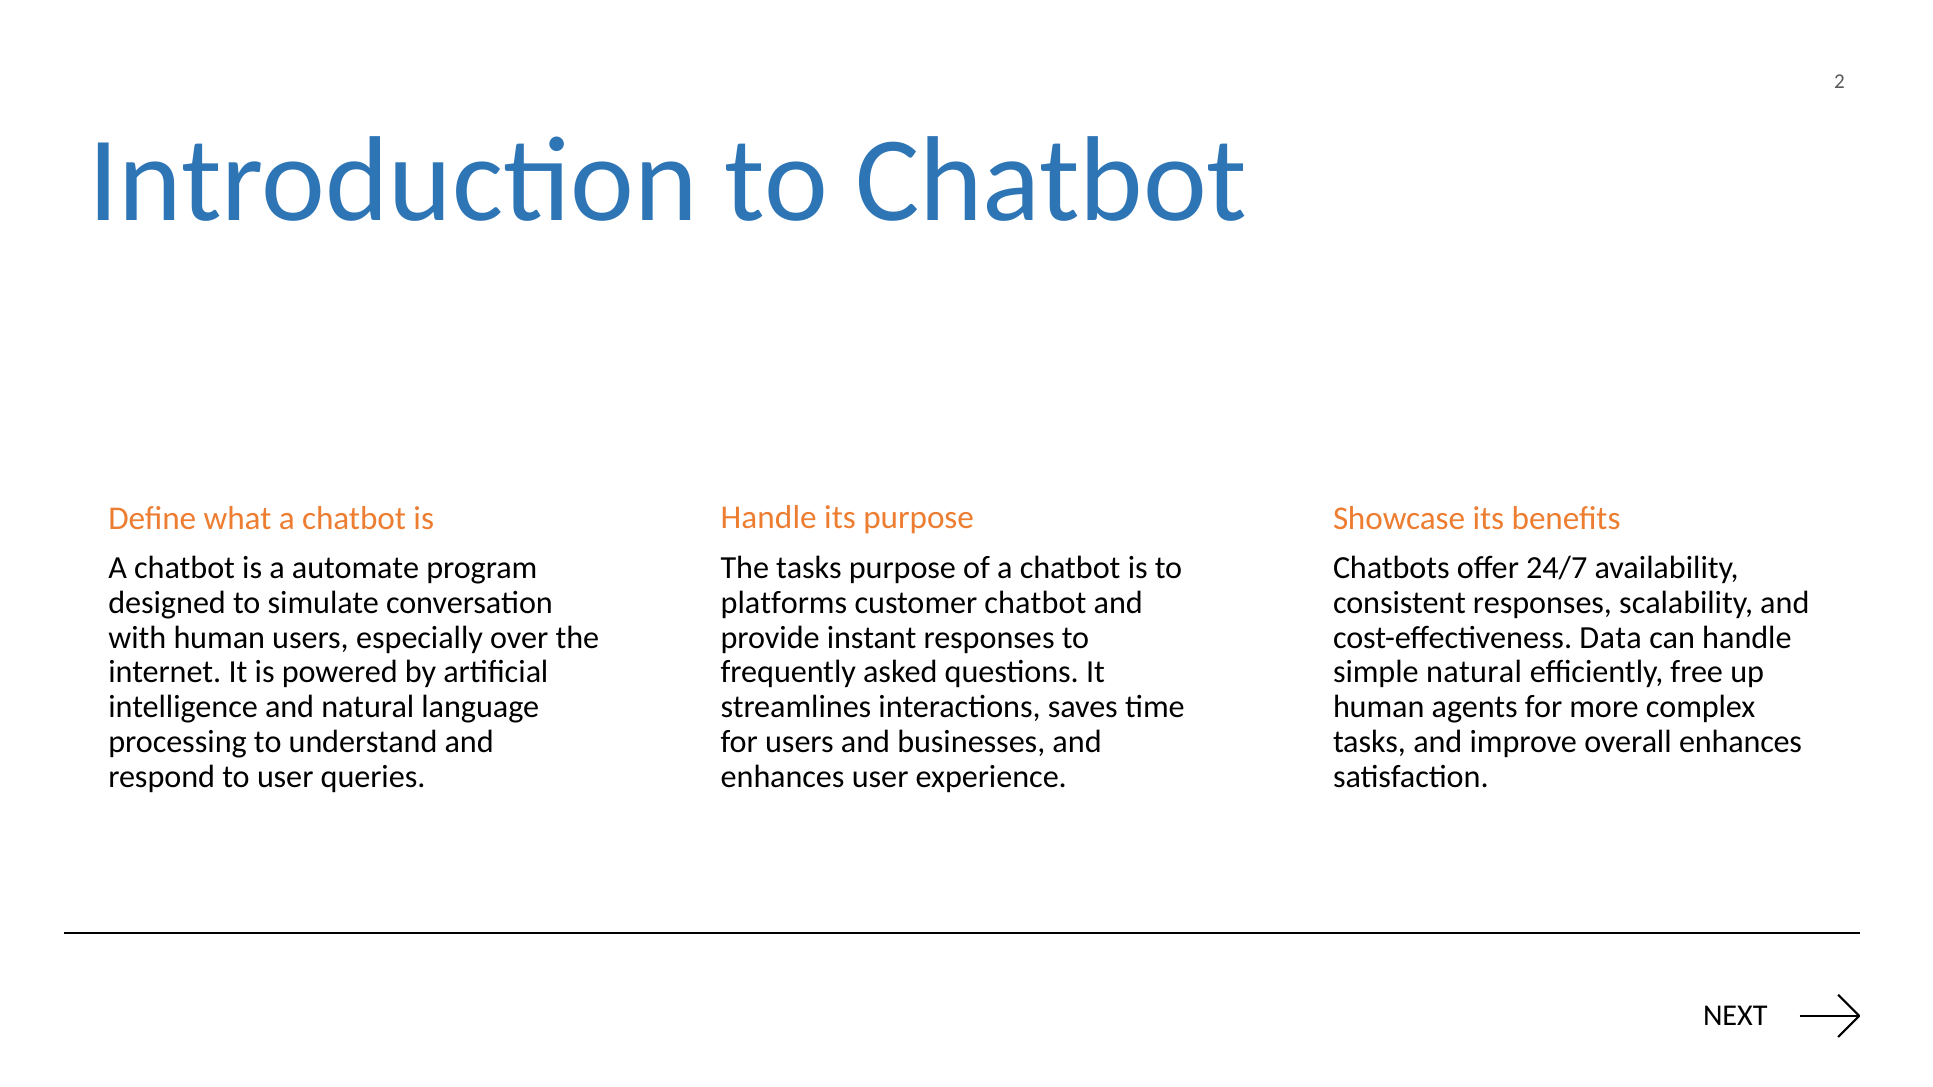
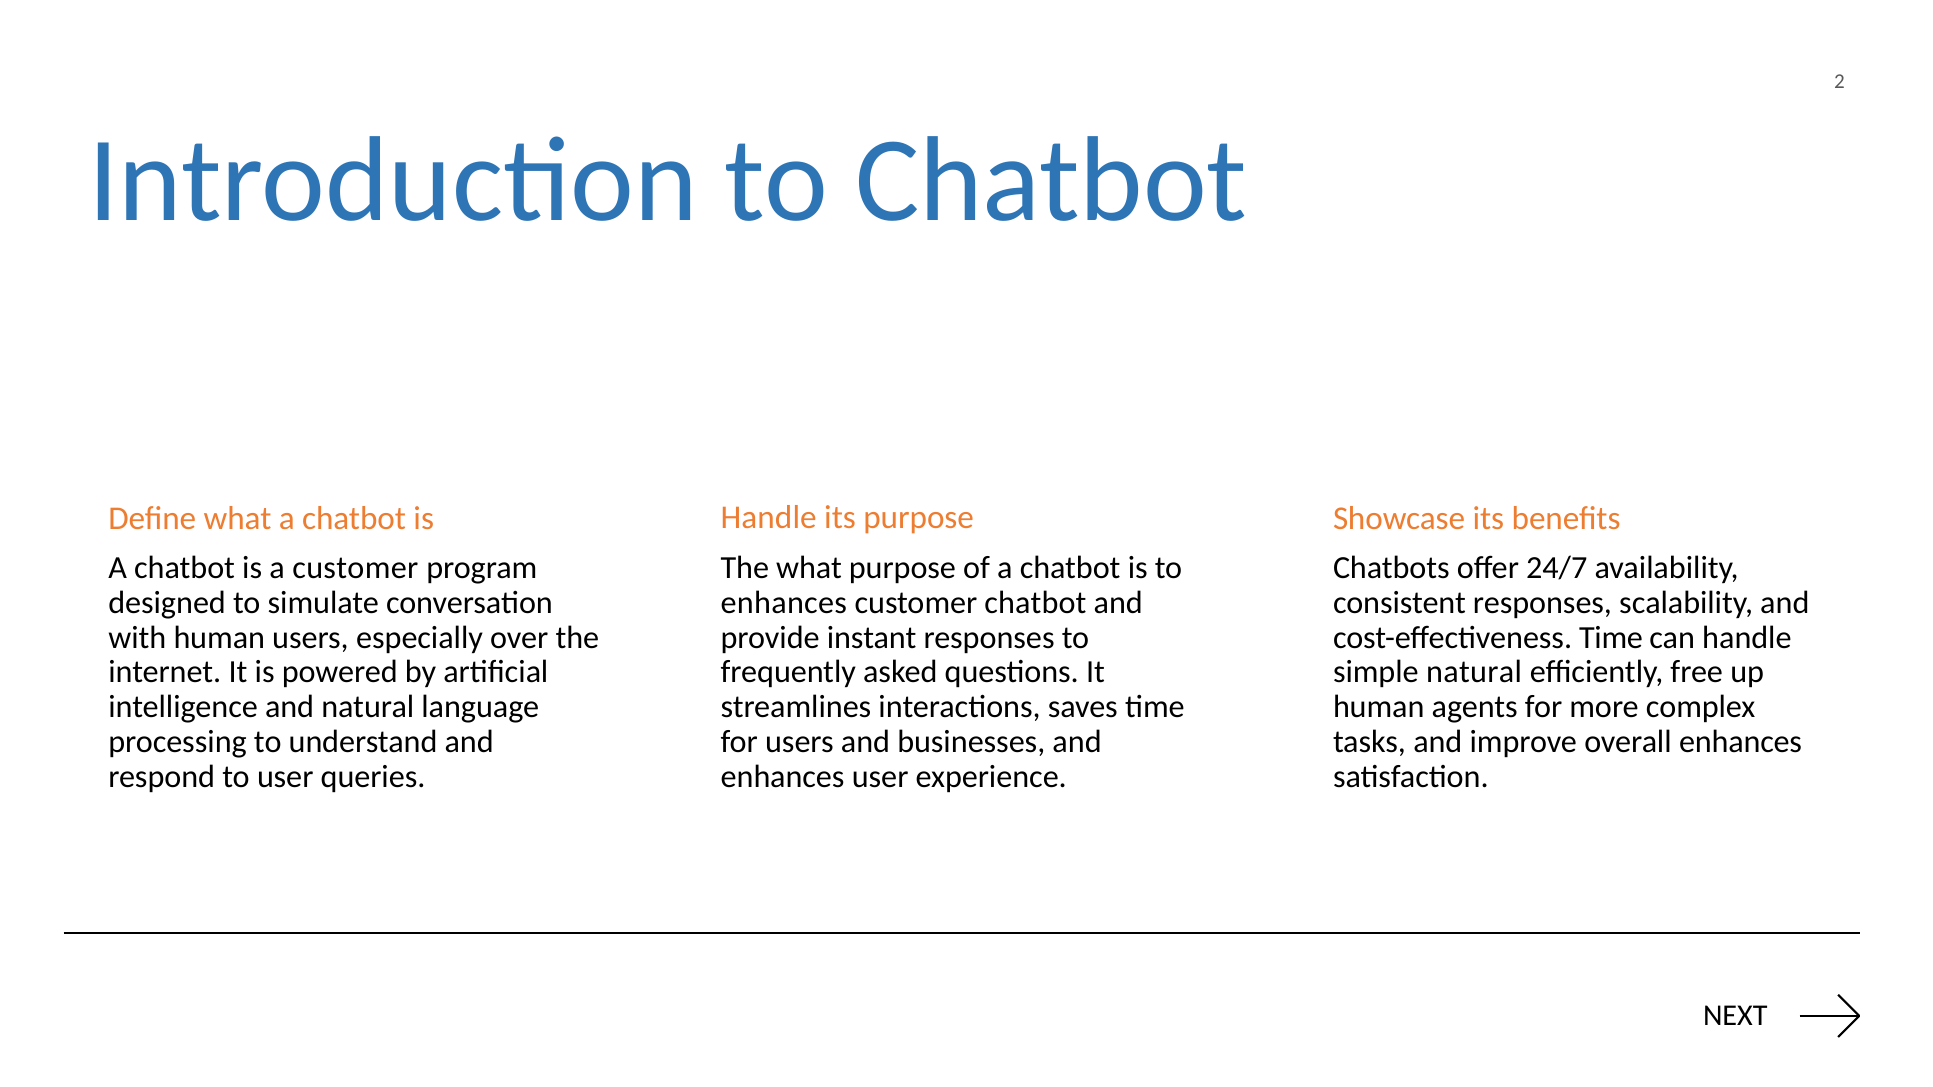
a automate: automate -> customer (355, 568)
The tasks: tasks -> what (809, 568)
platforms: platforms -> enhances (784, 603)
cost-effectiveness Data: Data -> Time (1611, 638)
